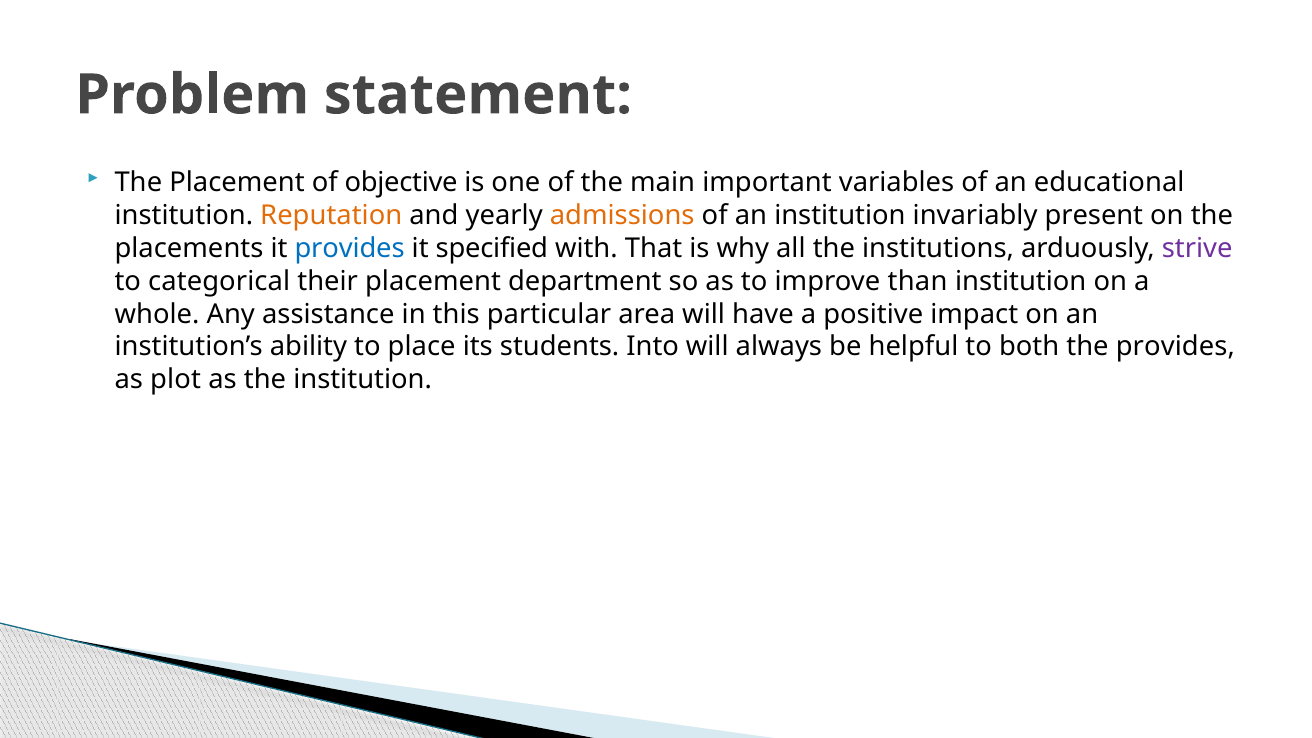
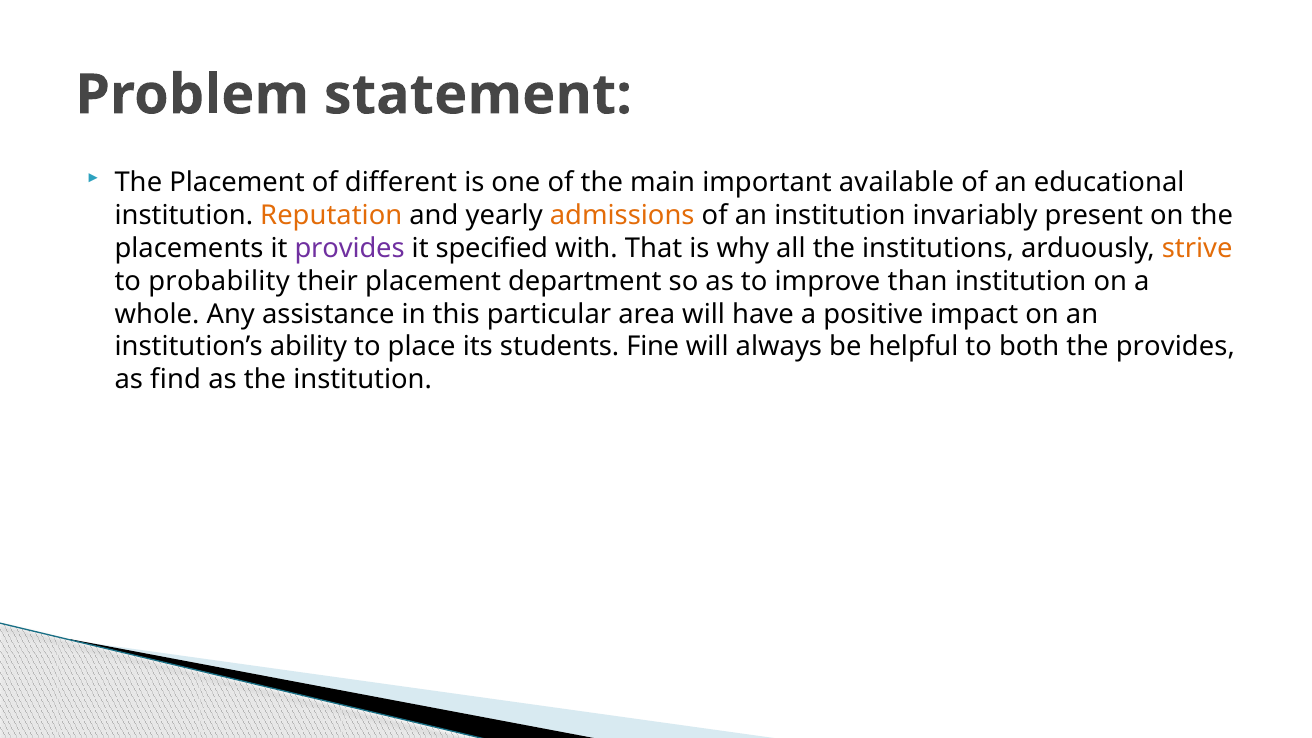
objective: objective -> different (401, 183)
variables: variables -> available (896, 183)
provides colour: blue -> purple (350, 248)
strive colour: purple -> orange (1197, 248)
categorical: categorical -> probability (219, 281)
Into: Into -> Fine (653, 347)
plot: plot -> find (176, 380)
